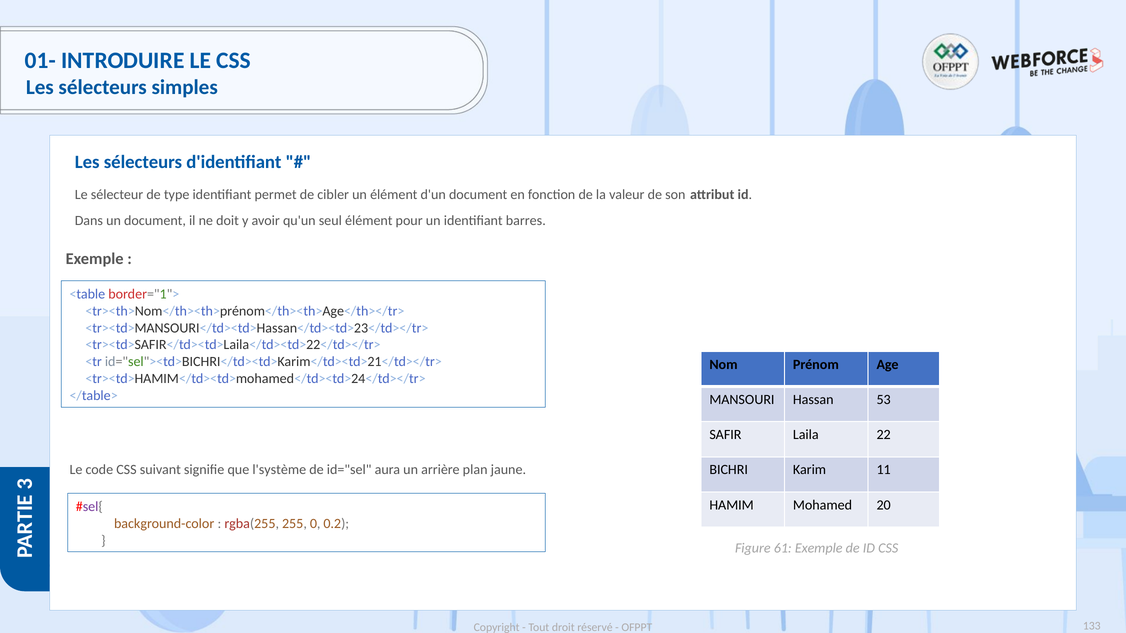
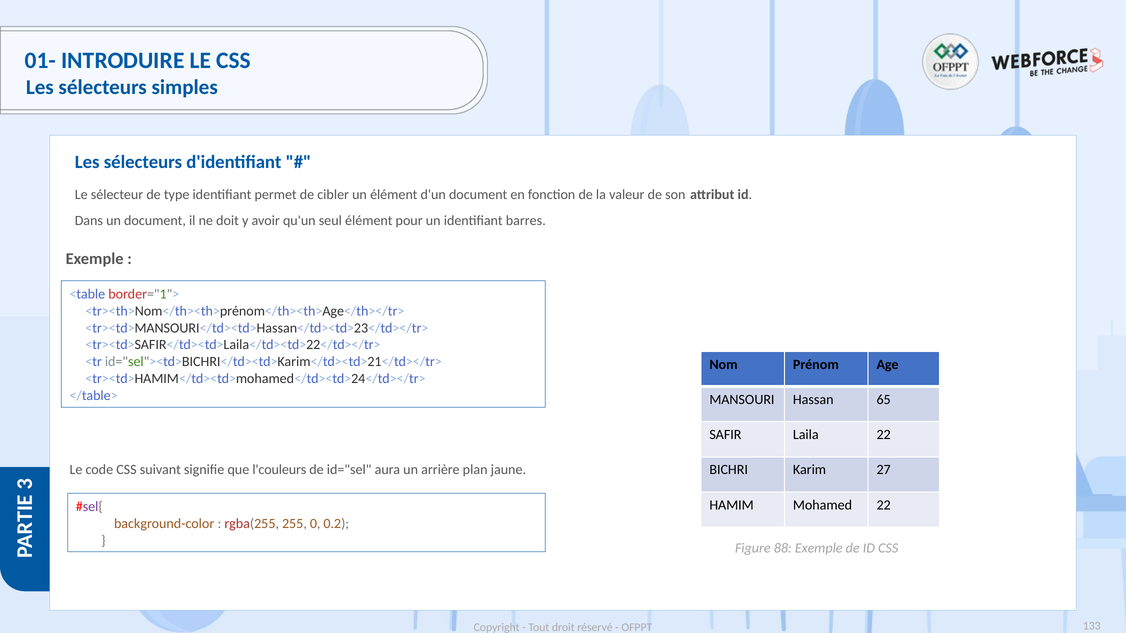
53: 53 -> 65 (884, 400)
l'système: l'système -> l'couleurs (279, 470)
11: 11 -> 27 (884, 470)
Mohamed 20: 20 -> 22 (884, 505)
61: 61 -> 88 (783, 549)
